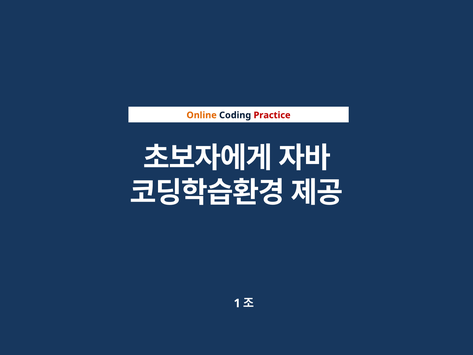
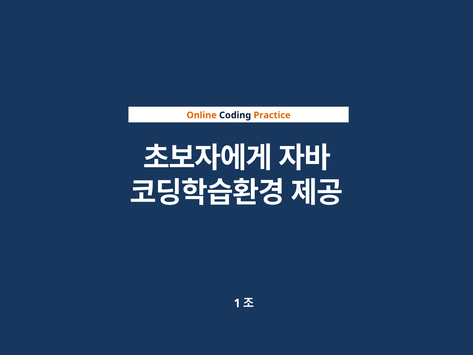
Practice colour: red -> orange (272, 115)
